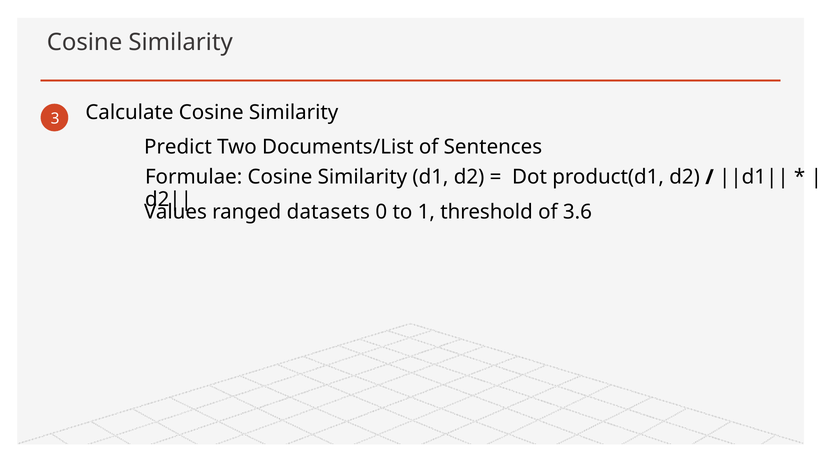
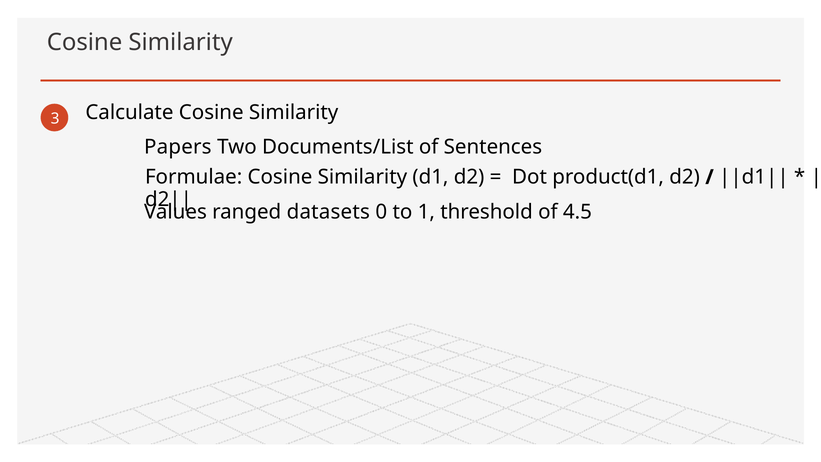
Predict: Predict -> Papers (178, 147)
3.6: 3.6 -> 4.5 (577, 212)
